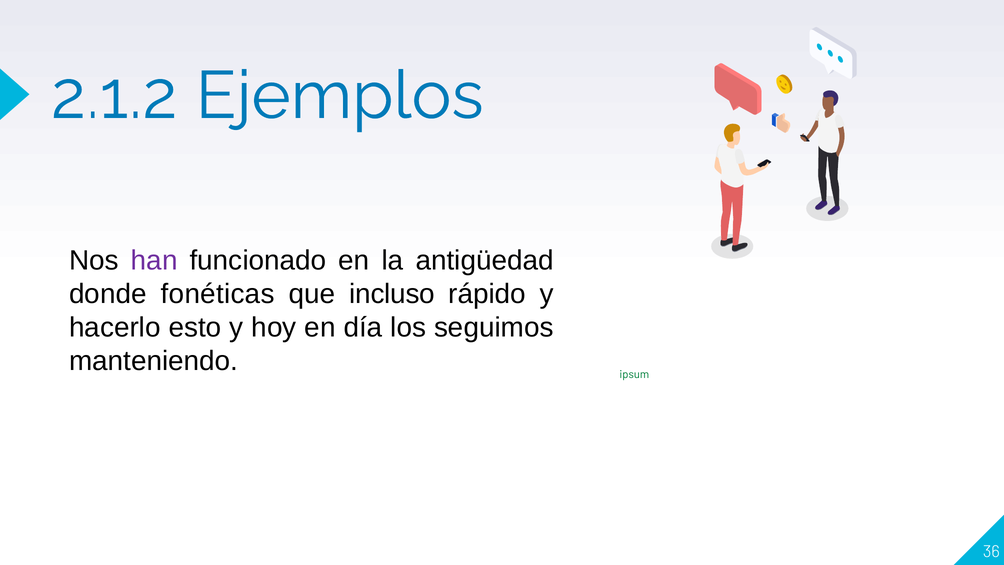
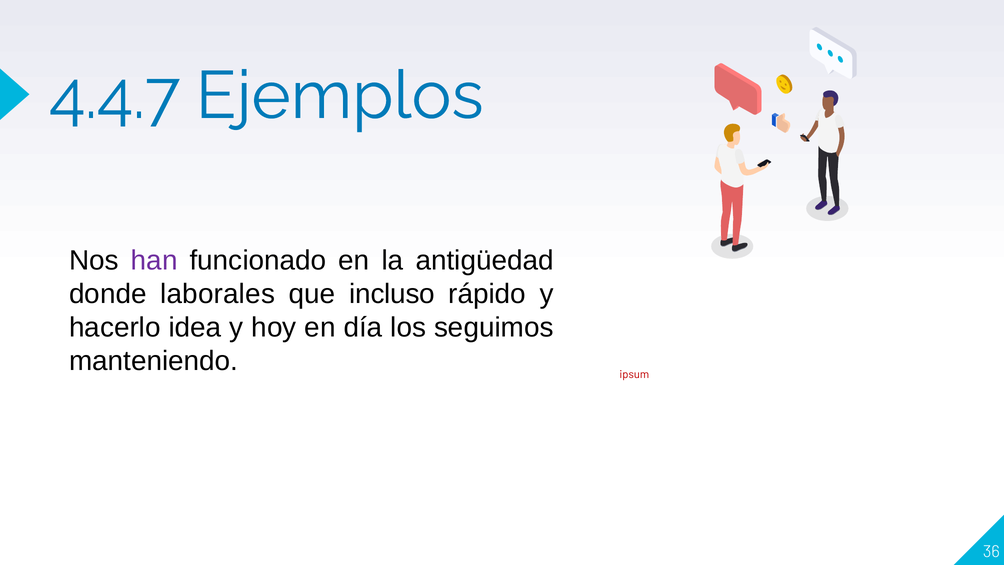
2.1.2: 2.1.2 -> 4.4.7 (115, 96)
fonéticas: fonéticas -> laborales (218, 294)
esto: esto -> idea (195, 327)
ipsum colour: green -> red (634, 374)
